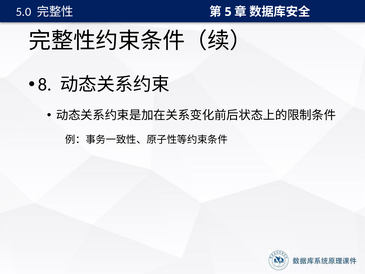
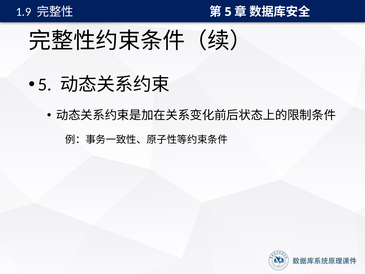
5.0: 5.0 -> 1.9 (24, 12)
8: 8 -> 5 (45, 84)
